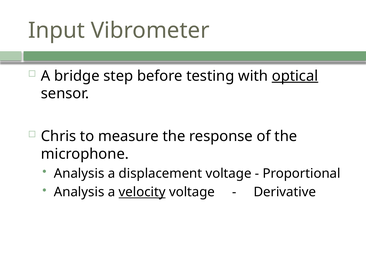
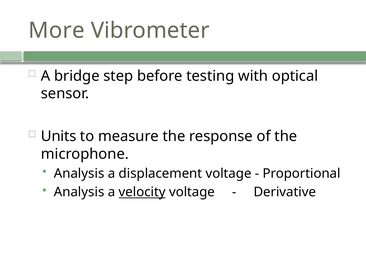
Input: Input -> More (56, 31)
optical underline: present -> none (295, 76)
Chris: Chris -> Units (59, 136)
